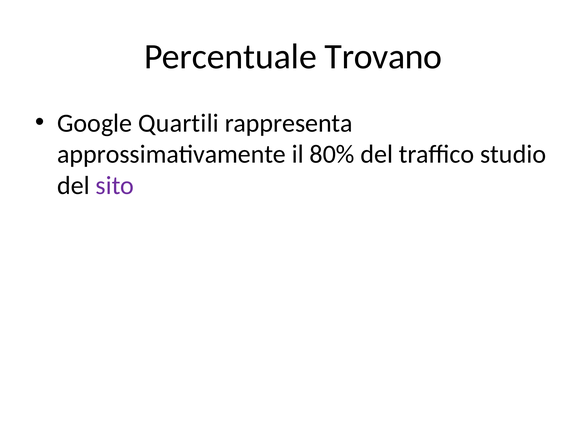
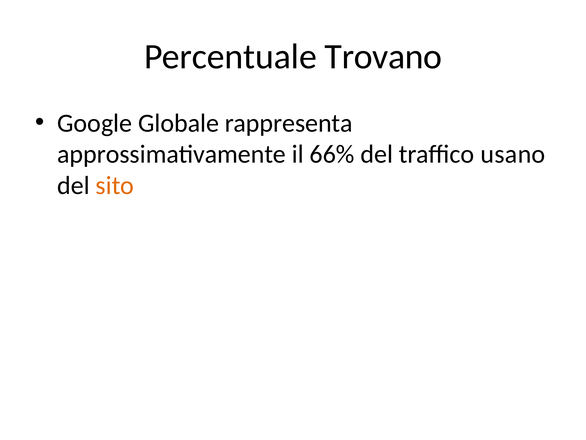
Quartili: Quartili -> Globale (179, 123)
80%: 80% -> 66% (332, 154)
studio: studio -> usano (513, 154)
sito colour: purple -> orange (115, 185)
